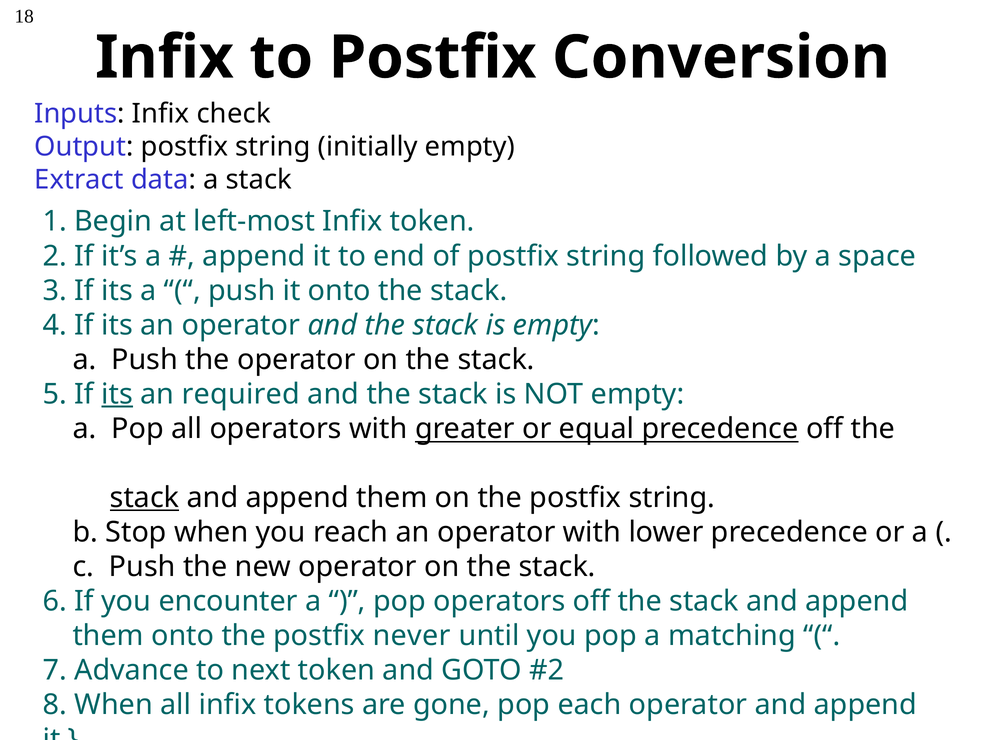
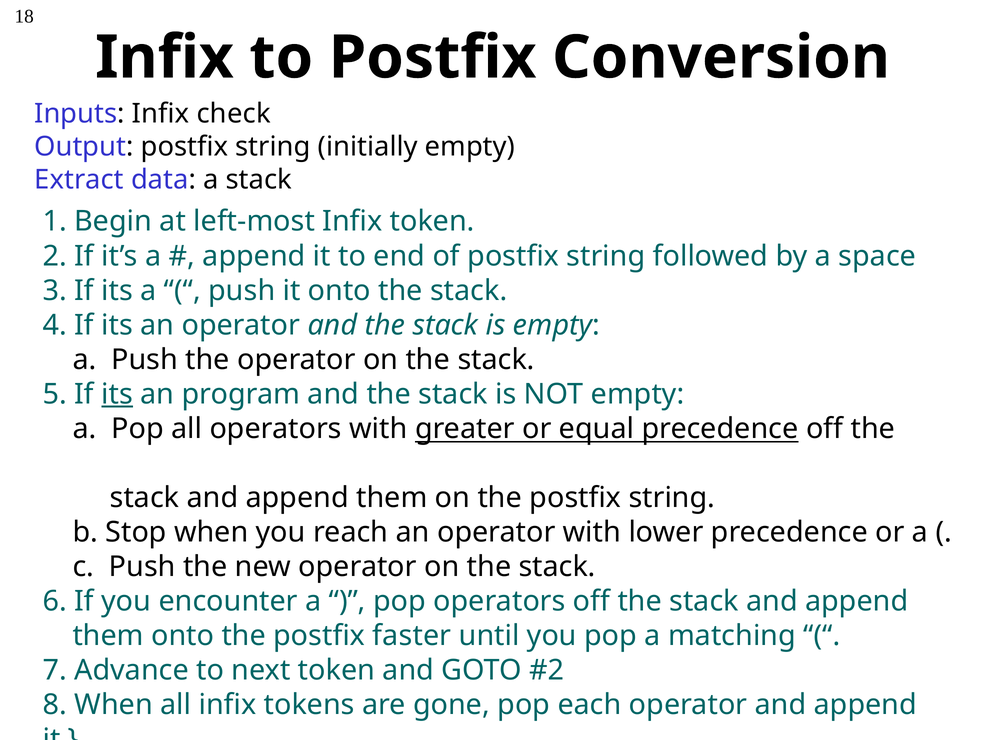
required: required -> program (241, 394)
stack underline: present -> none (144, 497)
never: never -> faster (412, 635)
